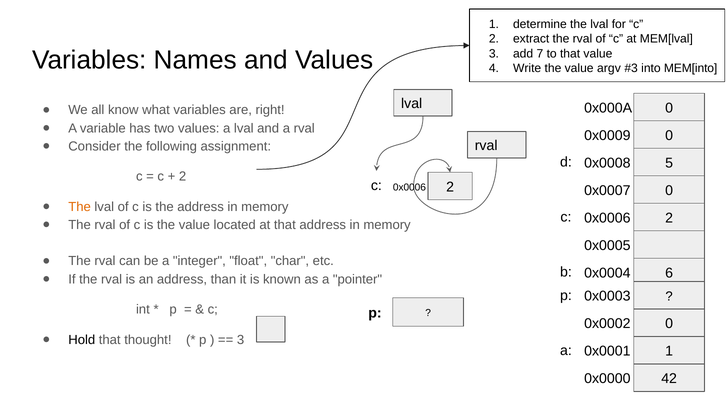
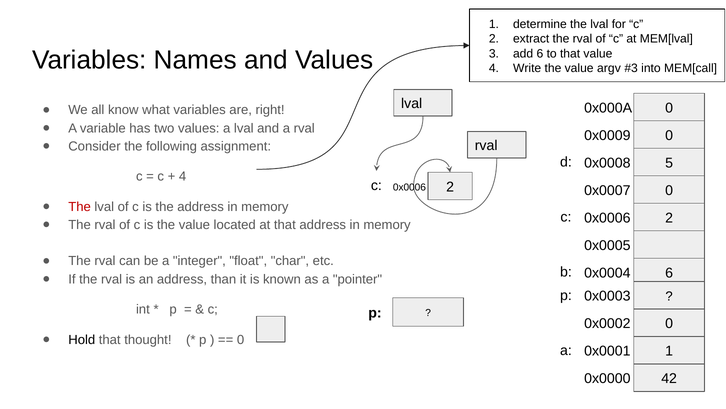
add 7: 7 -> 6 (540, 53)
MEM[into: MEM[into -> MEM[call (691, 68)
2: 2 -> 4 (183, 176)
The colour: orange -> red (80, 206)
3: 3 -> 0 (241, 339)
